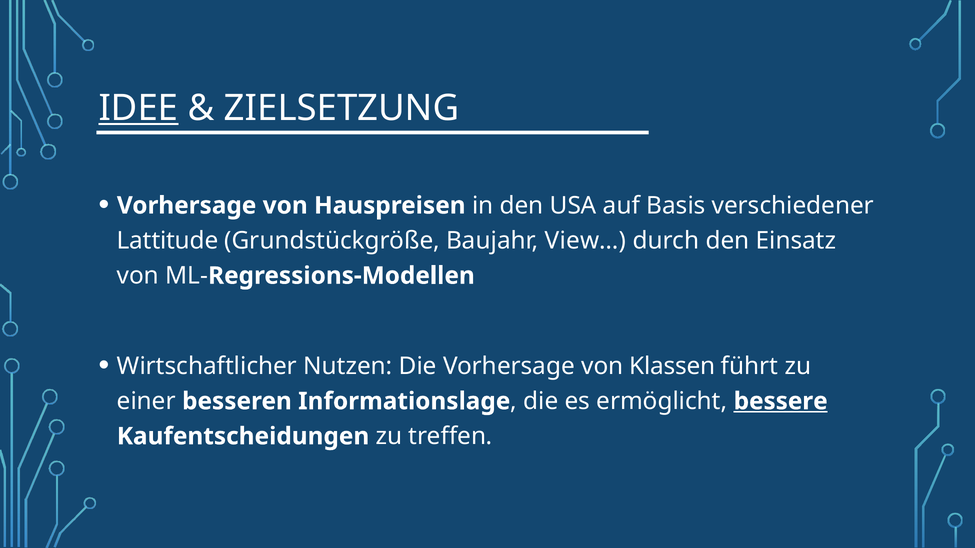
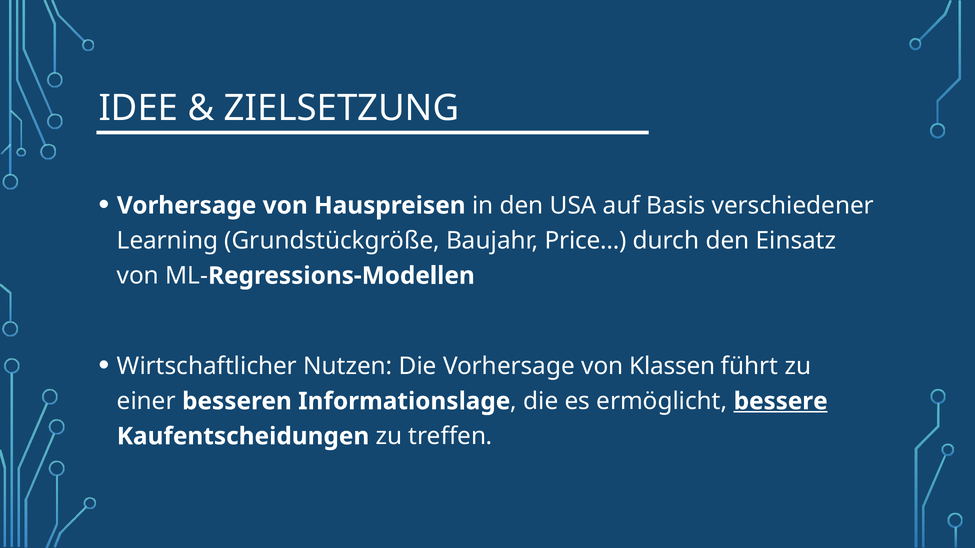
IDEE underline: present -> none (138, 108)
Lattitude: Lattitude -> Learning (168, 241)
View…: View… -> Price… (586, 241)
